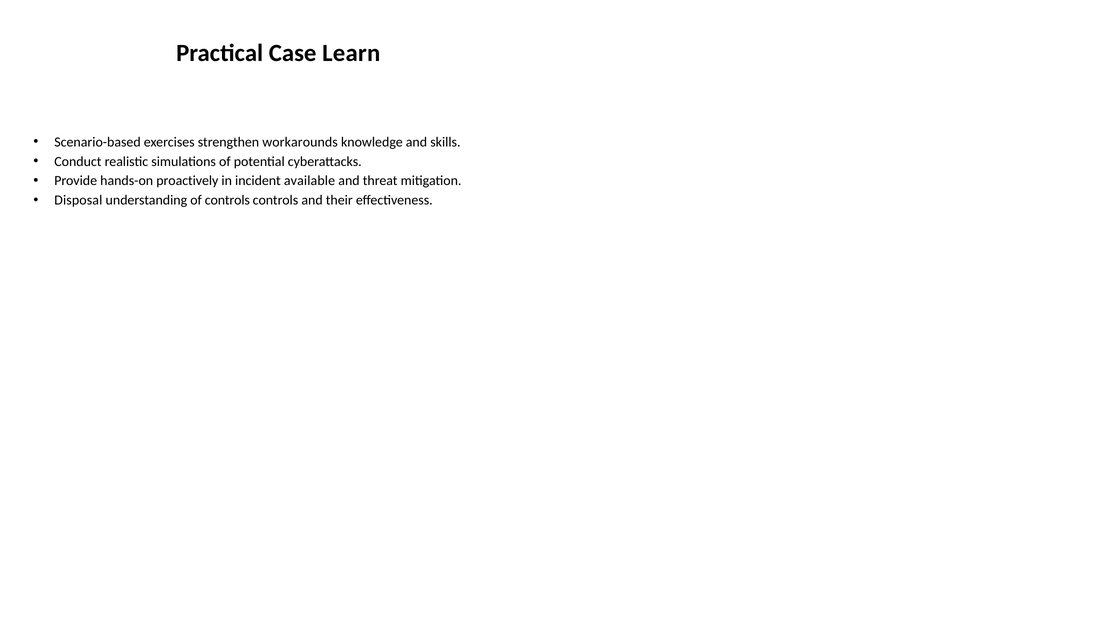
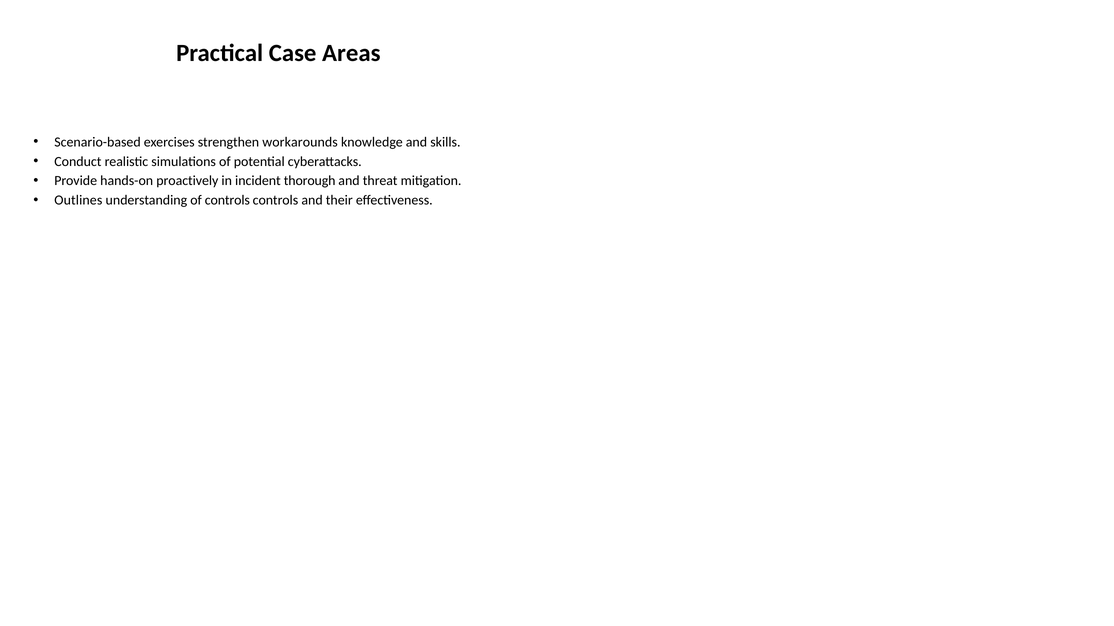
Learn: Learn -> Areas (351, 53)
available: available -> thorough (310, 181)
Disposal: Disposal -> Outlines (78, 201)
